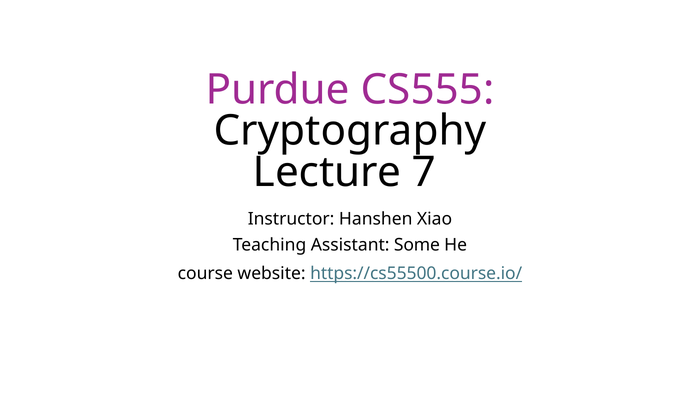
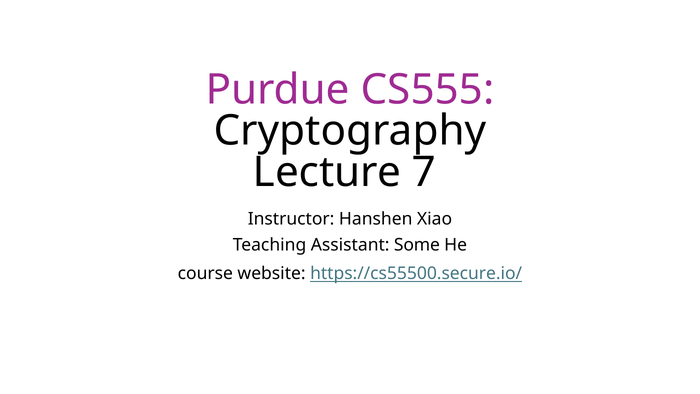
https://cs55500.course.io/: https://cs55500.course.io/ -> https://cs55500.secure.io/ (416, 273)
